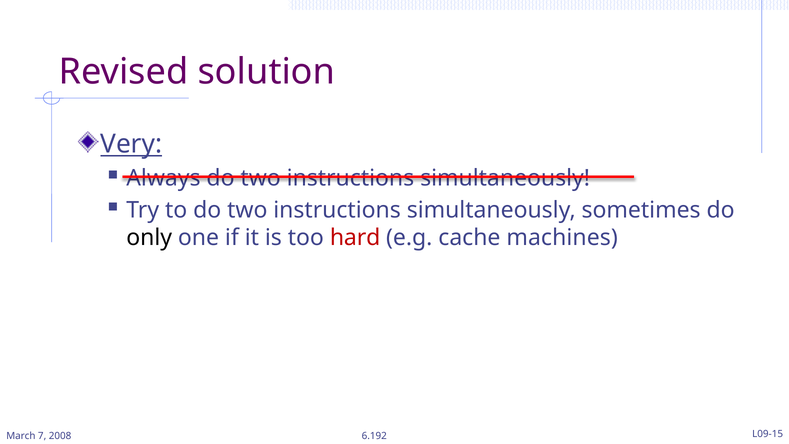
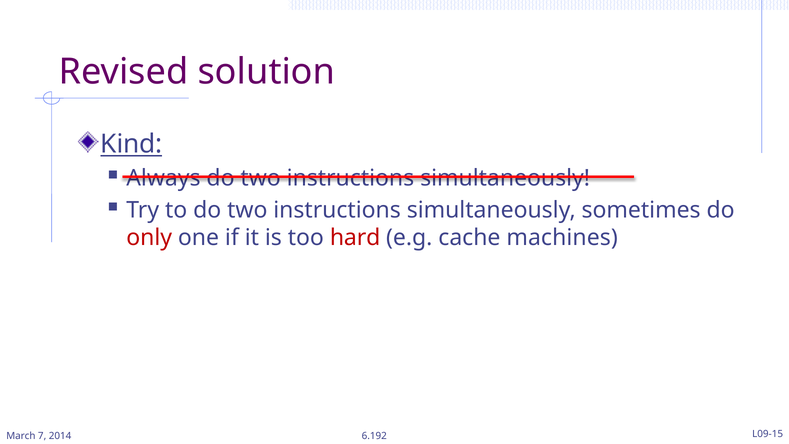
Very: Very -> Kind (131, 144)
only colour: black -> red (149, 238)
2008: 2008 -> 2014 (60, 436)
